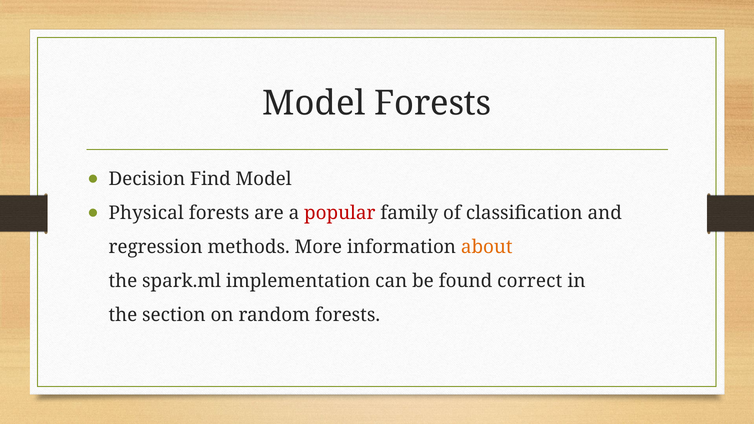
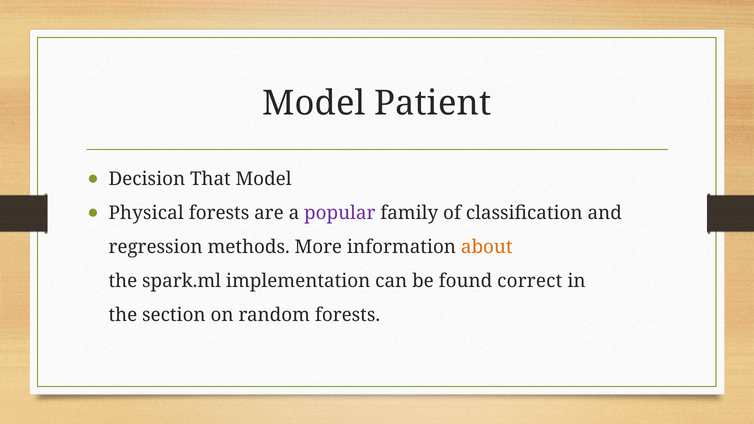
Model Forests: Forests -> Patient (433, 103)
Find: Find -> That (210, 179)
popular colour: red -> purple (340, 213)
